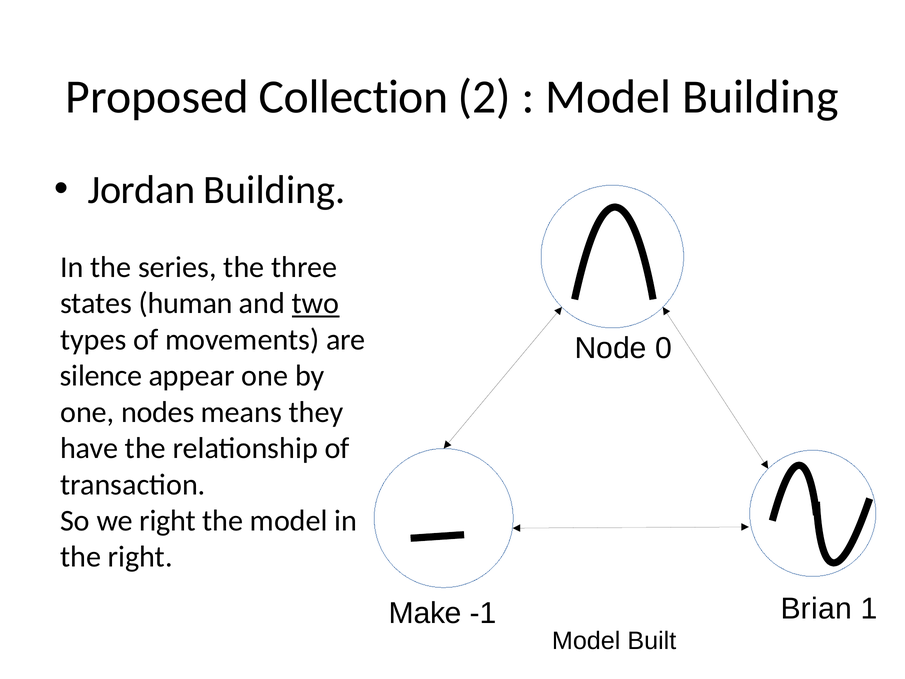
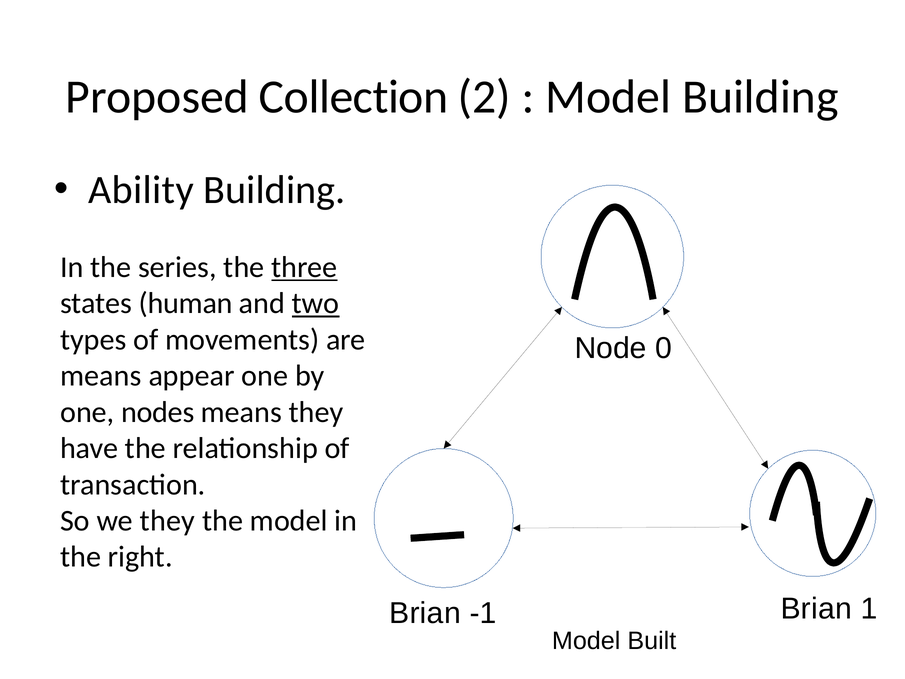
Jordan: Jordan -> Ability (141, 190)
three underline: none -> present (304, 267)
silence: silence -> means (101, 376)
we right: right -> they (167, 521)
Make: Make -> Brian (425, 613)
